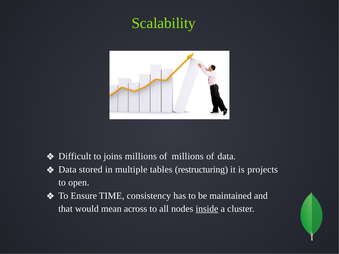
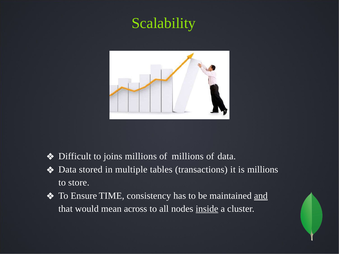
restructuring: restructuring -> transactions (201, 170)
is projects: projects -> millions (263, 170)
open: open -> store (79, 183)
and underline: none -> present (261, 196)
